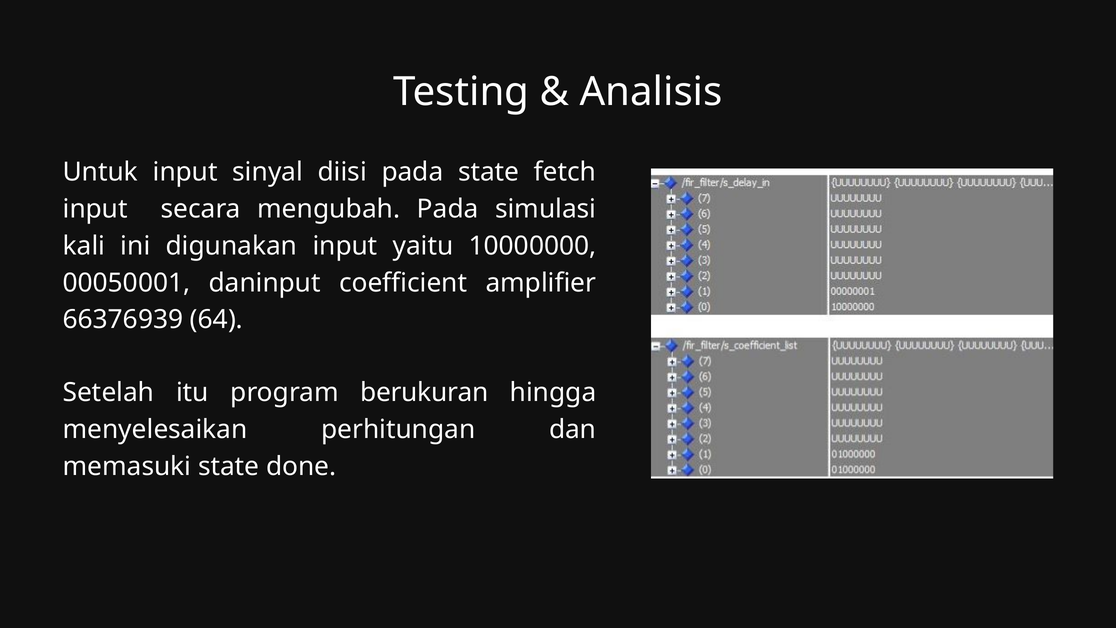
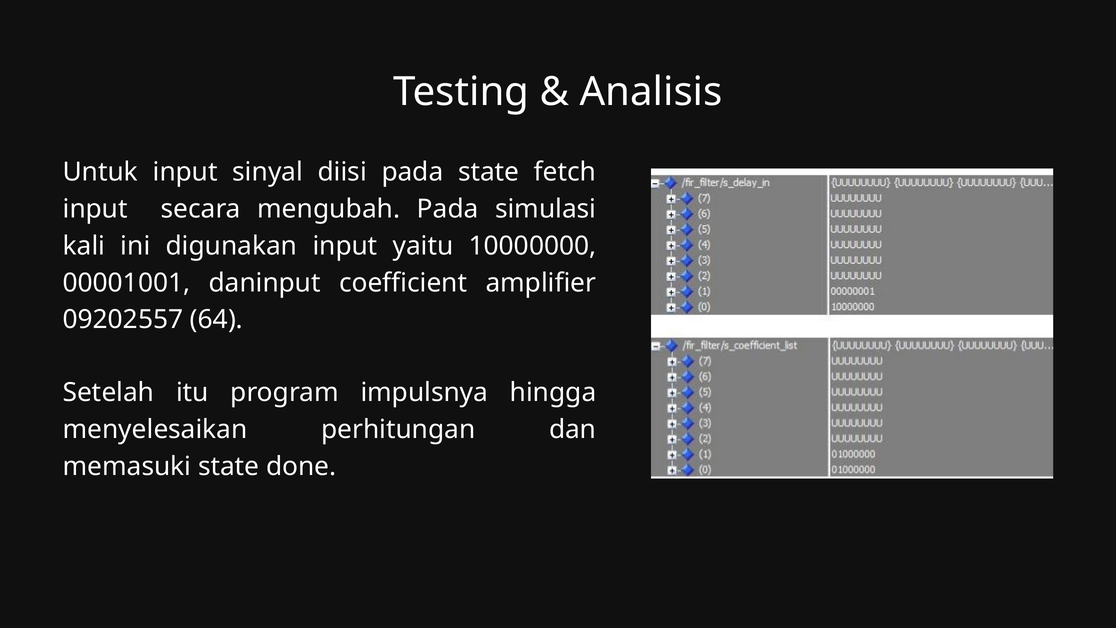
00050001: 00050001 -> 00001001 (127, 283)
66376939: 66376939 -> 09202557 (123, 320)
berukuran: berukuran -> impulsnya (424, 392)
